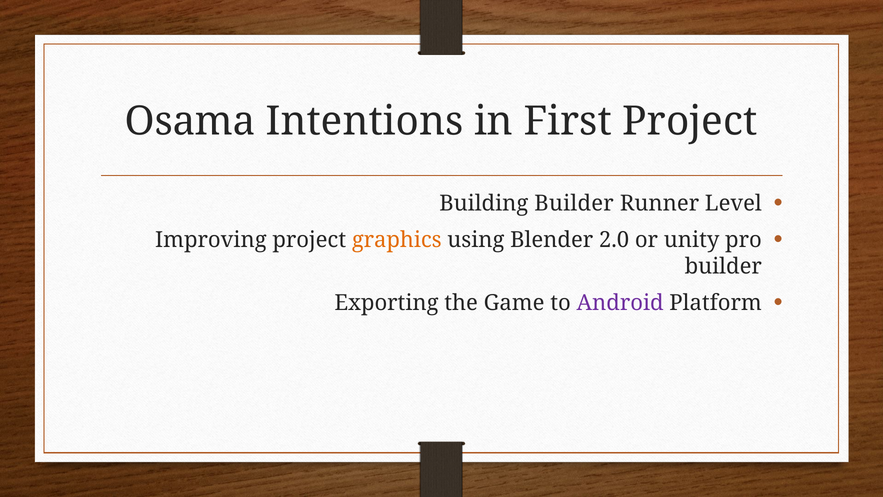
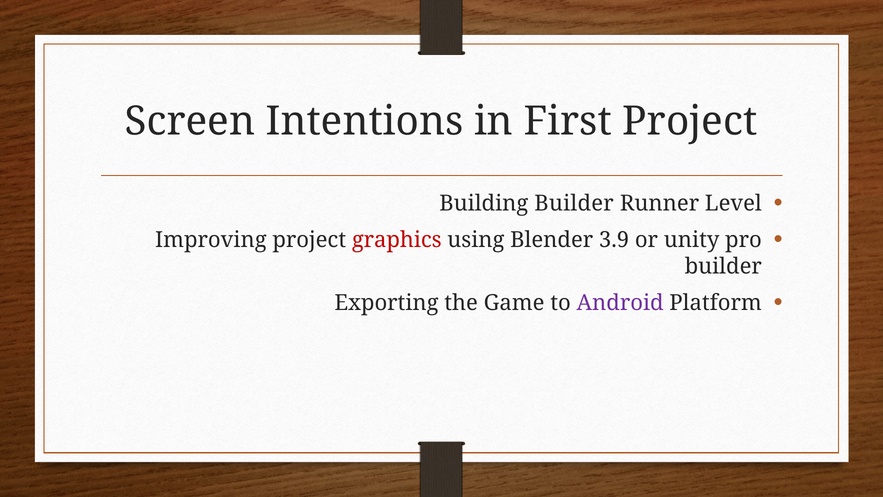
Osama: Osama -> Screen (190, 121)
graphics colour: orange -> red (397, 240)
2.0: 2.0 -> 3.9 (614, 240)
